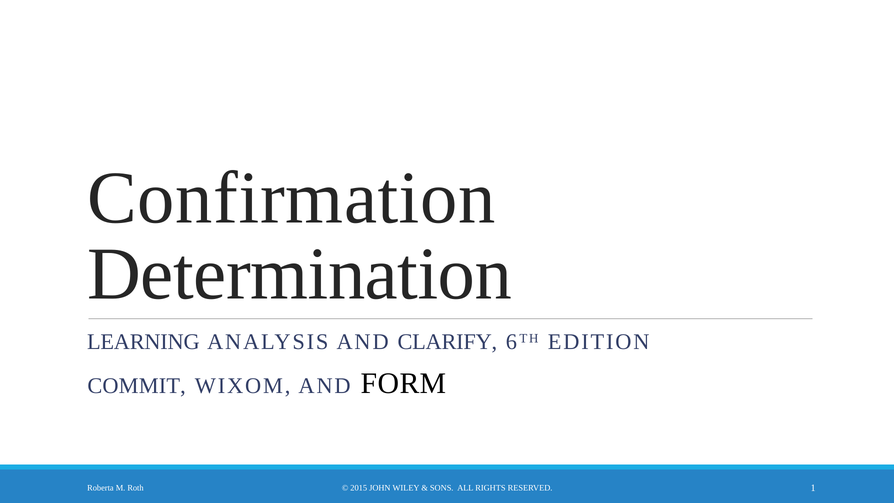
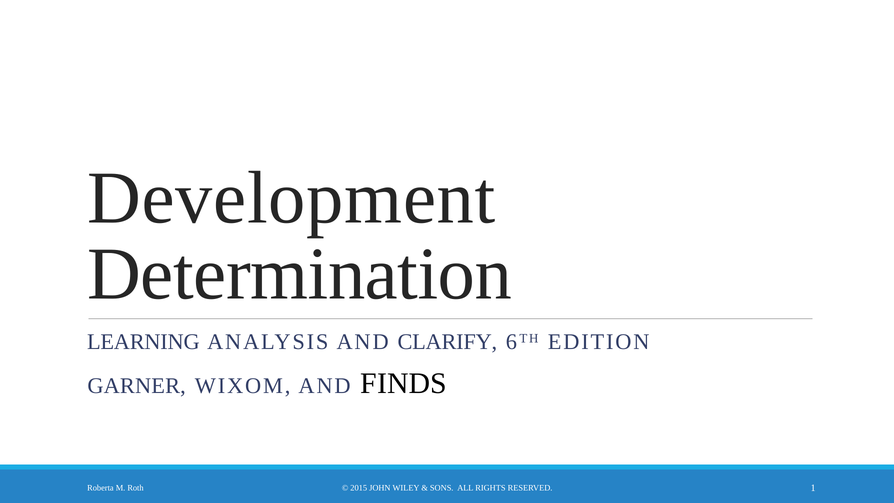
Confirmation: Confirmation -> Development (291, 198)
COMMIT: COMMIT -> GARNER (137, 386)
FORM: FORM -> FINDS (404, 383)
